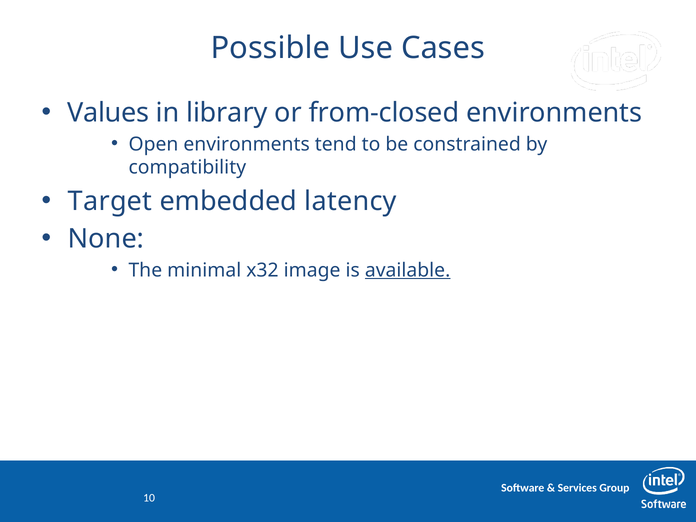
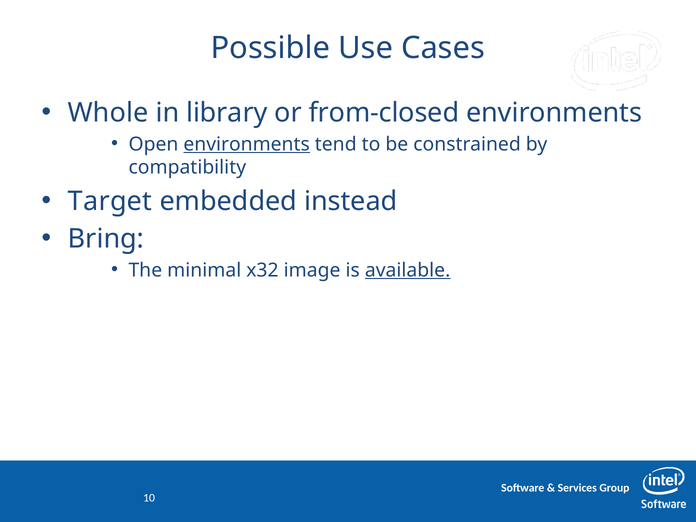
Values: Values -> Whole (108, 113)
environments underline: none -> present (247, 144)
latency: latency -> instead (351, 201)
None: None -> Bring (106, 239)
